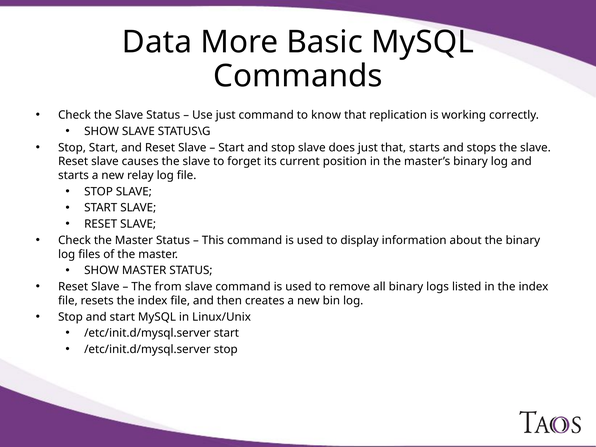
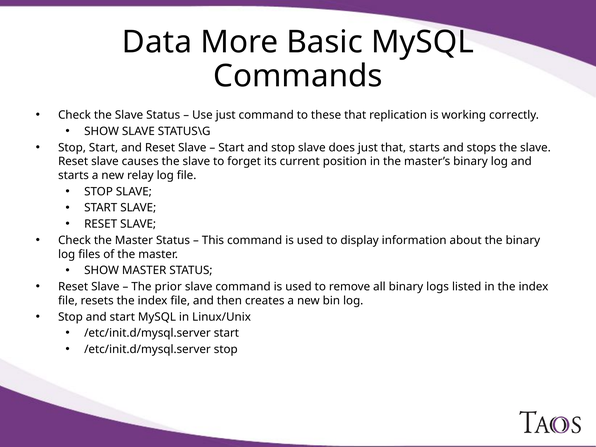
know: know -> these (326, 115)
from: from -> prior (168, 287)
